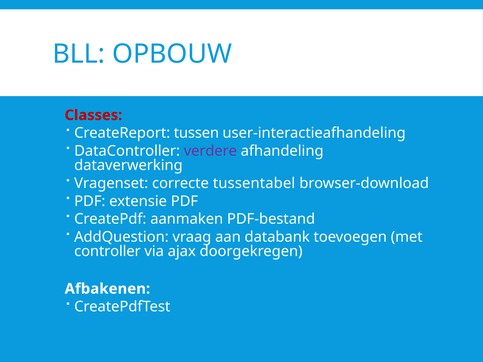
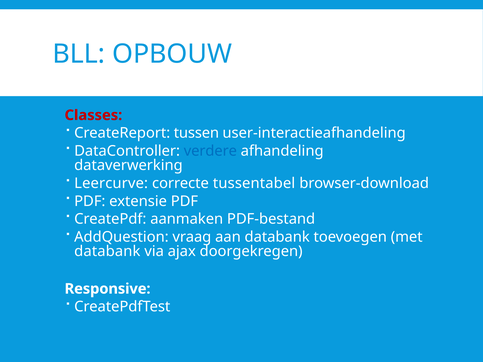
verdere colour: purple -> blue (210, 151)
Vragenset: Vragenset -> Leercurve (111, 183)
controller: controller -> databank (107, 252)
Afbakenen: Afbakenen -> Responsive (108, 289)
